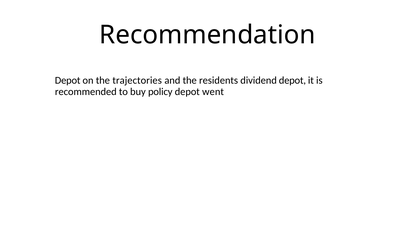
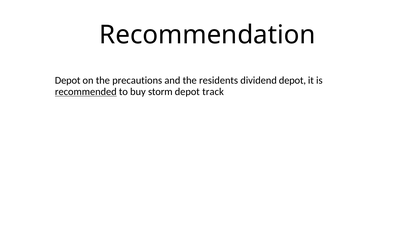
trajectories: trajectories -> precautions (137, 80)
recommended underline: none -> present (86, 91)
policy: policy -> storm (160, 91)
went: went -> track (213, 91)
